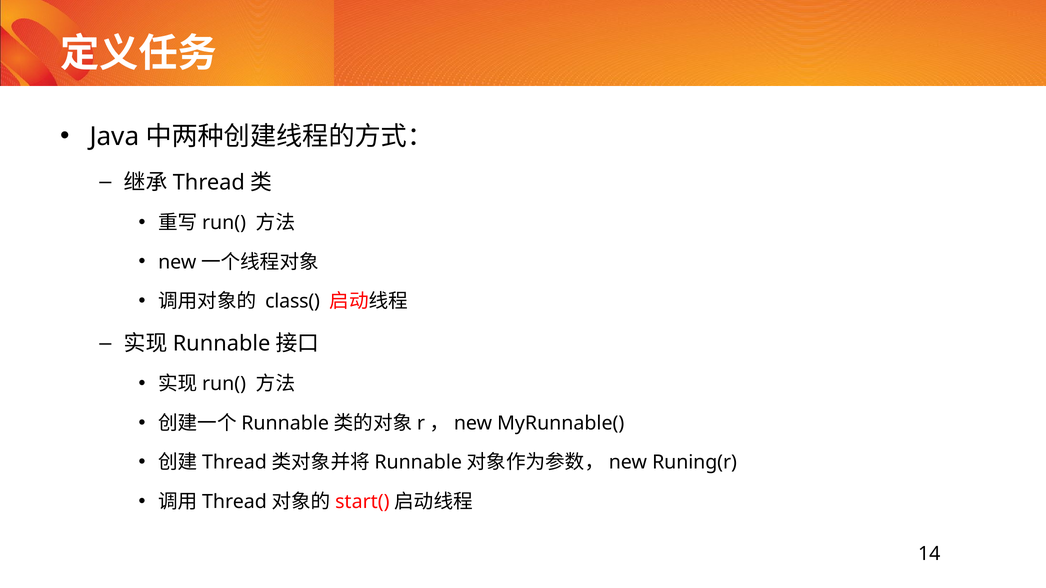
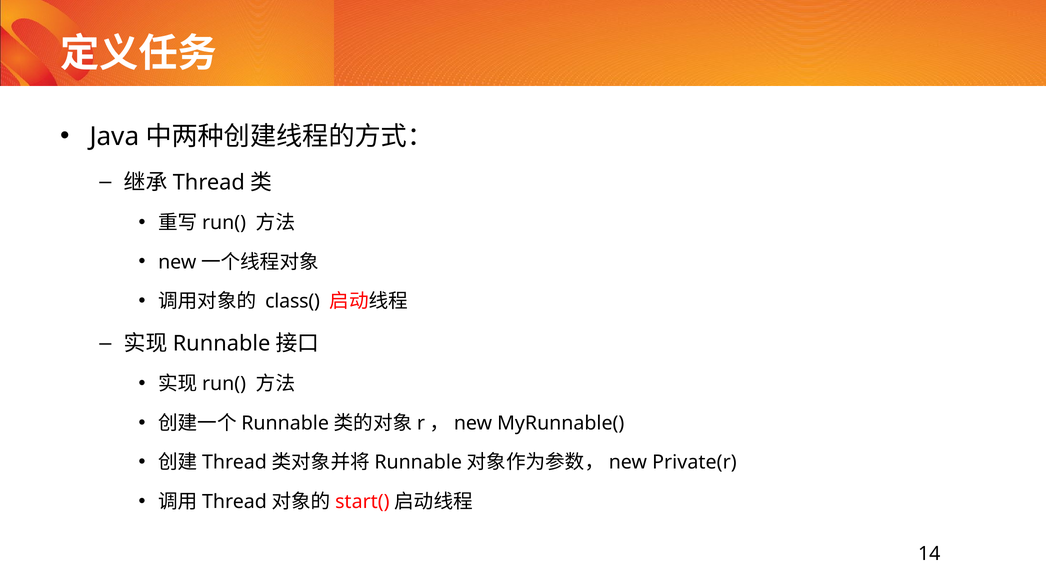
Runing(r: Runing(r -> Private(r (694, 463)
